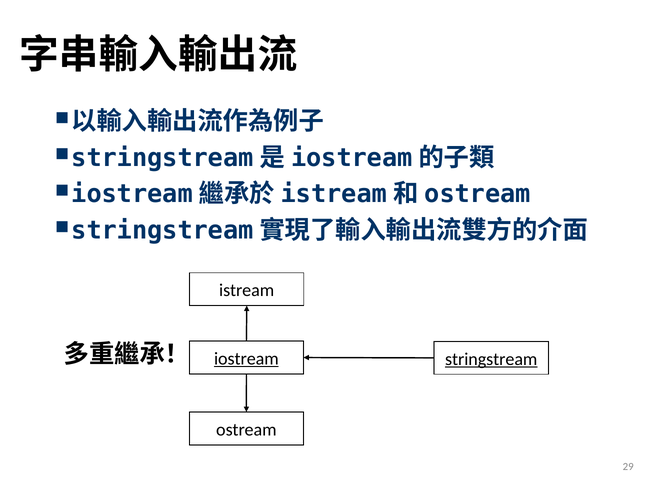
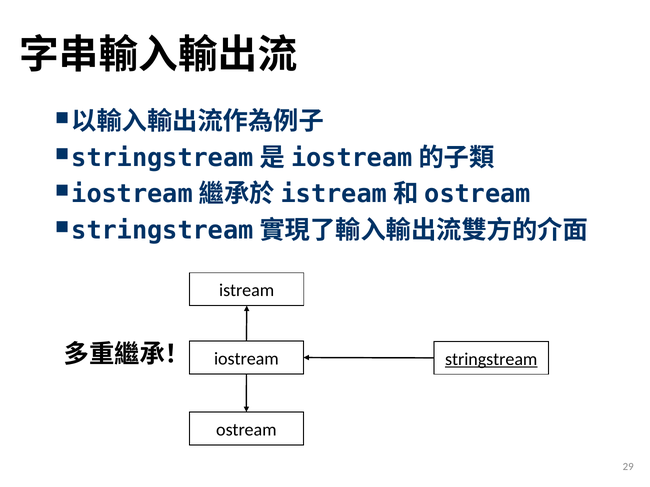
iostream underline: present -> none (246, 359)
